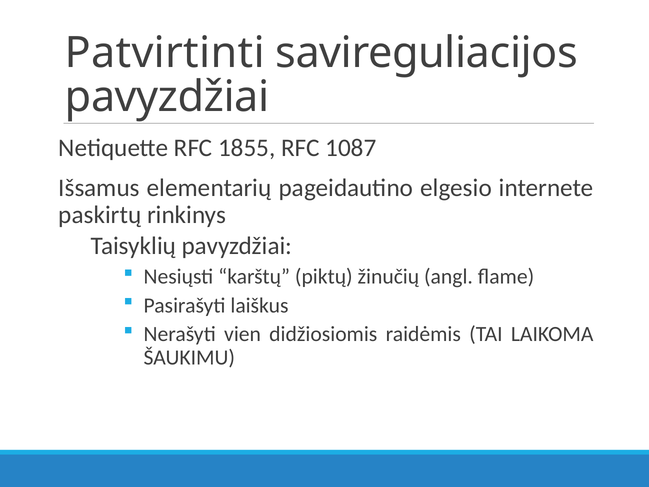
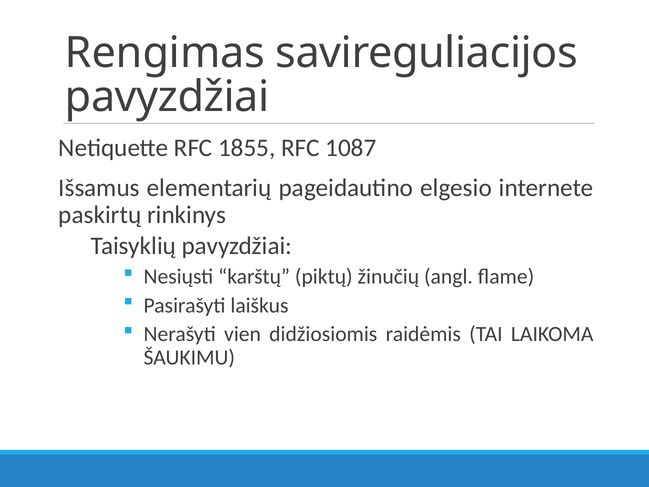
Patvirtinti: Patvirtinti -> Rengimas (165, 53)
